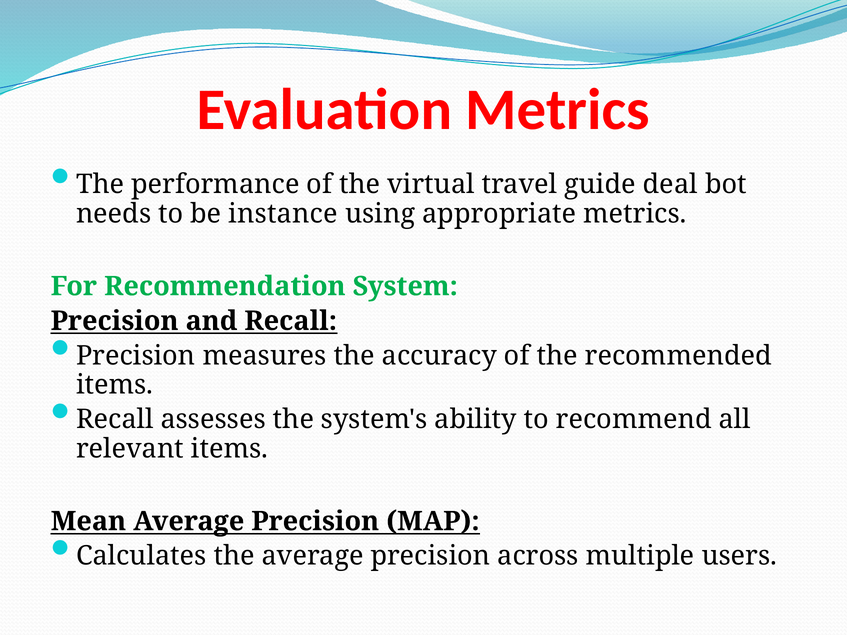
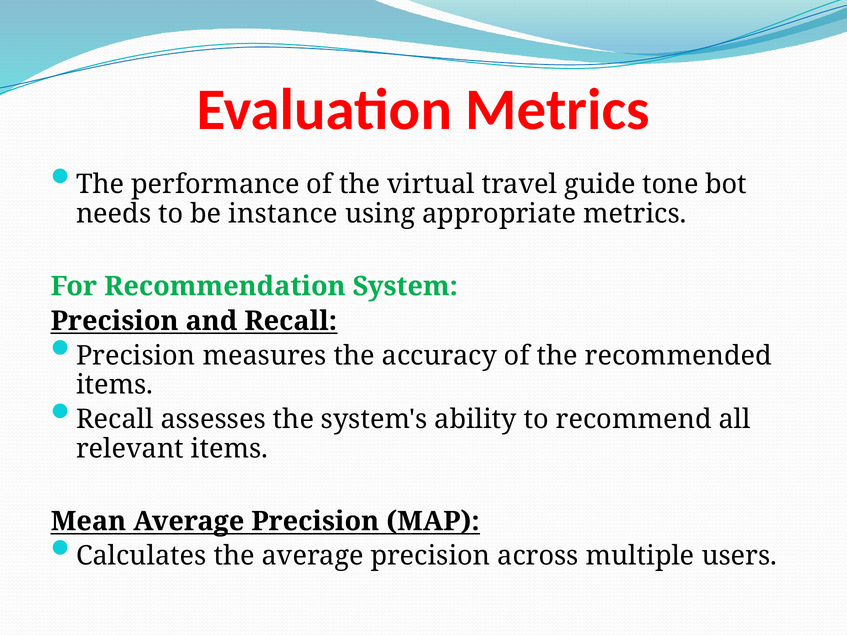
deal: deal -> tone (670, 185)
